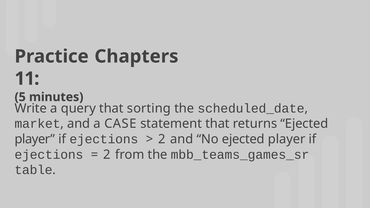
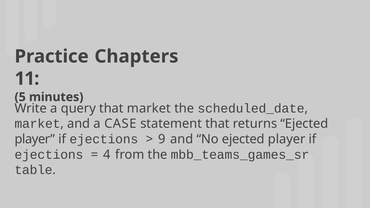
that sorting: sorting -> market (149, 108)
2: 2 -> 9 (162, 139)
2: 2 -> 4 (107, 155)
